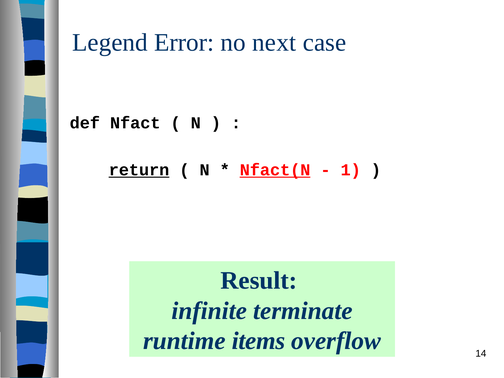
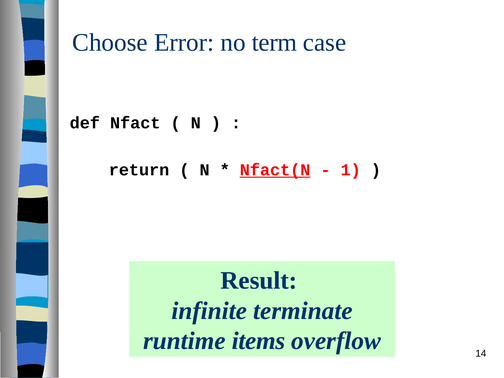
Legend: Legend -> Choose (110, 43)
next: next -> term (274, 43)
return underline: present -> none (139, 170)
